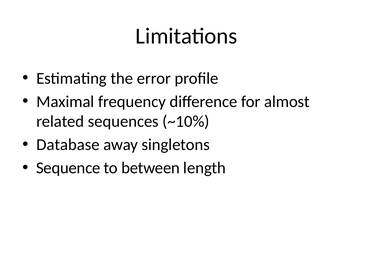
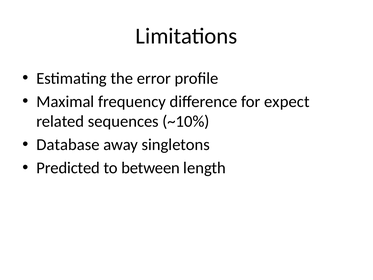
almost: almost -> expect (287, 101)
Sequence: Sequence -> Predicted (68, 168)
